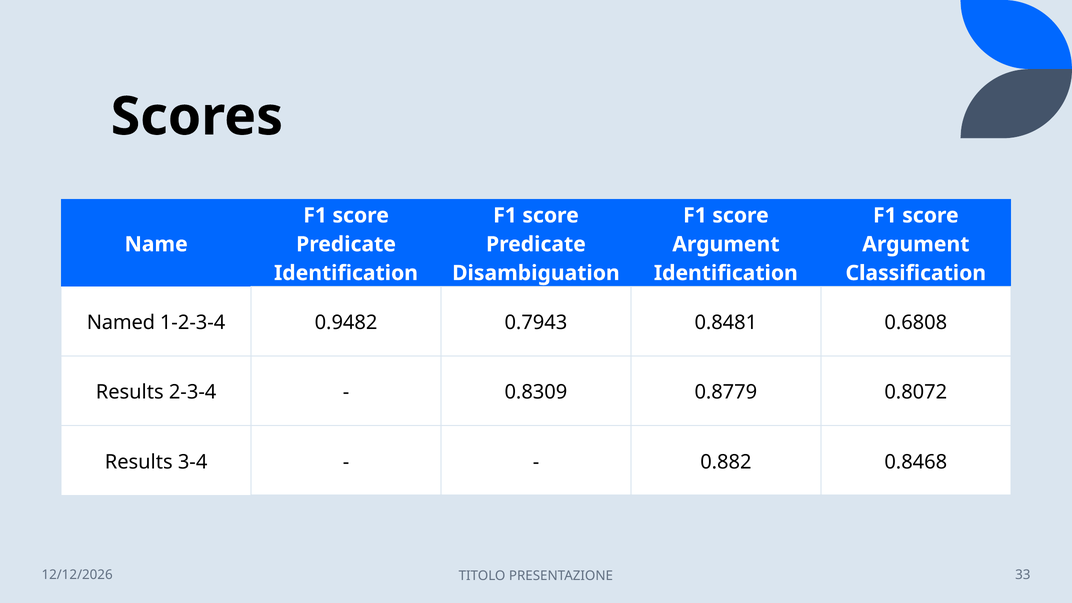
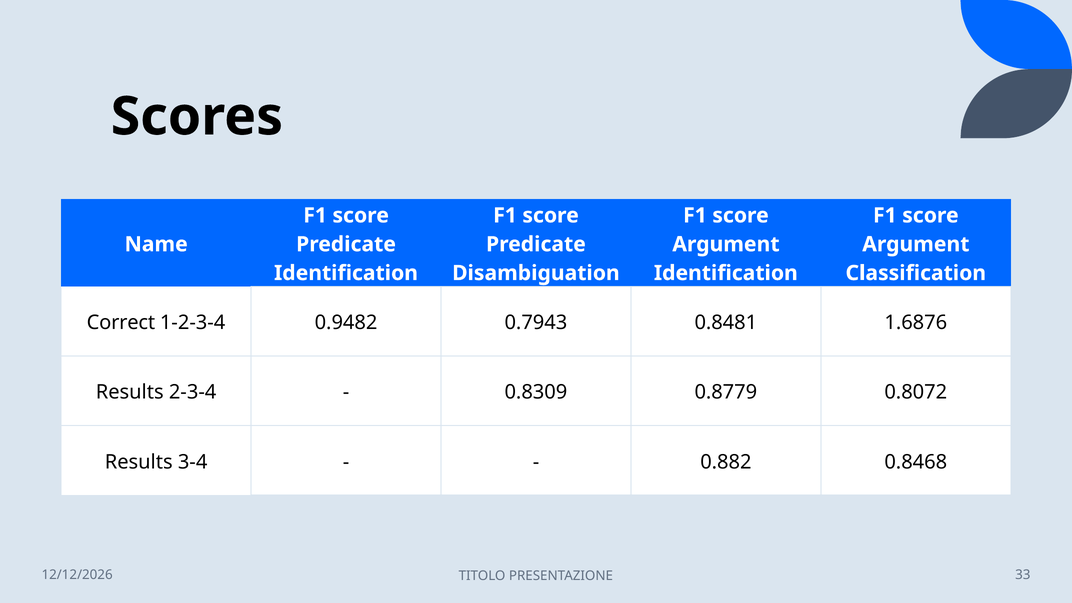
Named: Named -> Correct (121, 323)
0.6808: 0.6808 -> 1.6876 (916, 323)
